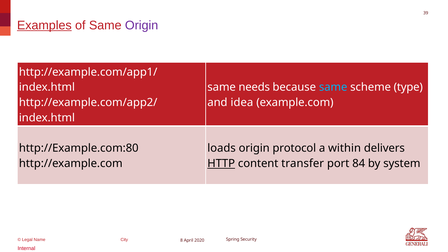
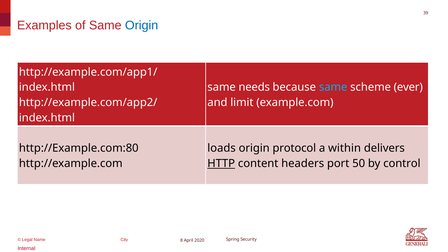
Examples underline: present -> none (44, 25)
Origin colour: purple -> blue (142, 25)
type: type -> ever (408, 87)
idea: idea -> limit (242, 103)
transfer: transfer -> headers (303, 163)
84: 84 -> 50 (359, 163)
system: system -> control (402, 163)
